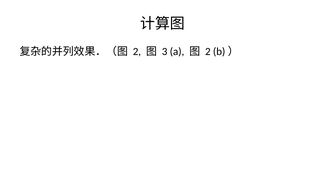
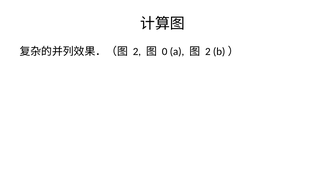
3: 3 -> 0 (165, 52)
